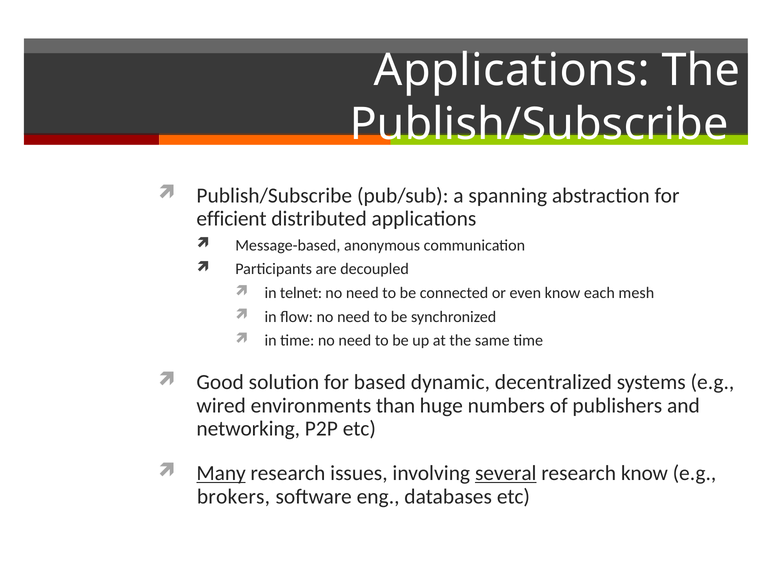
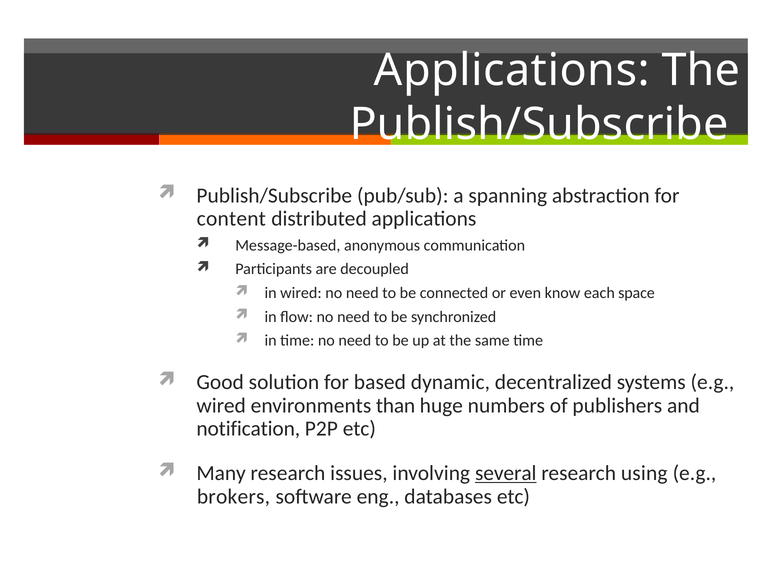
efficient: efficient -> content (231, 219)
in telnet: telnet -> wired (301, 293)
mesh: mesh -> space (636, 293)
networking: networking -> notification (248, 429)
Many underline: present -> none (221, 473)
research know: know -> using (644, 473)
